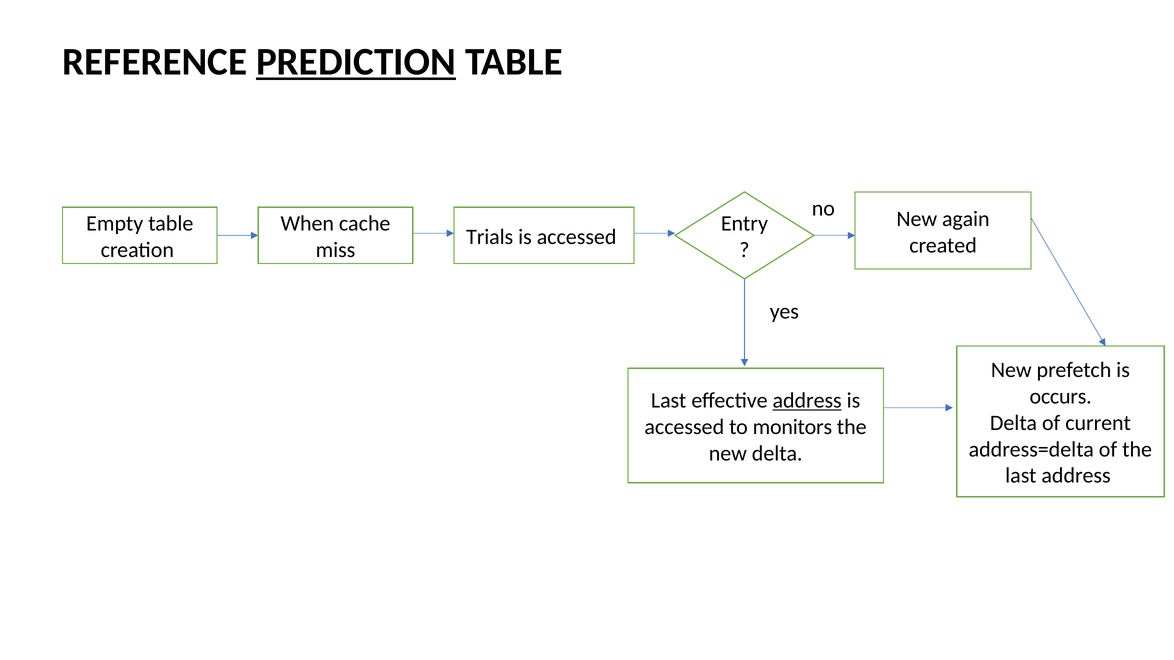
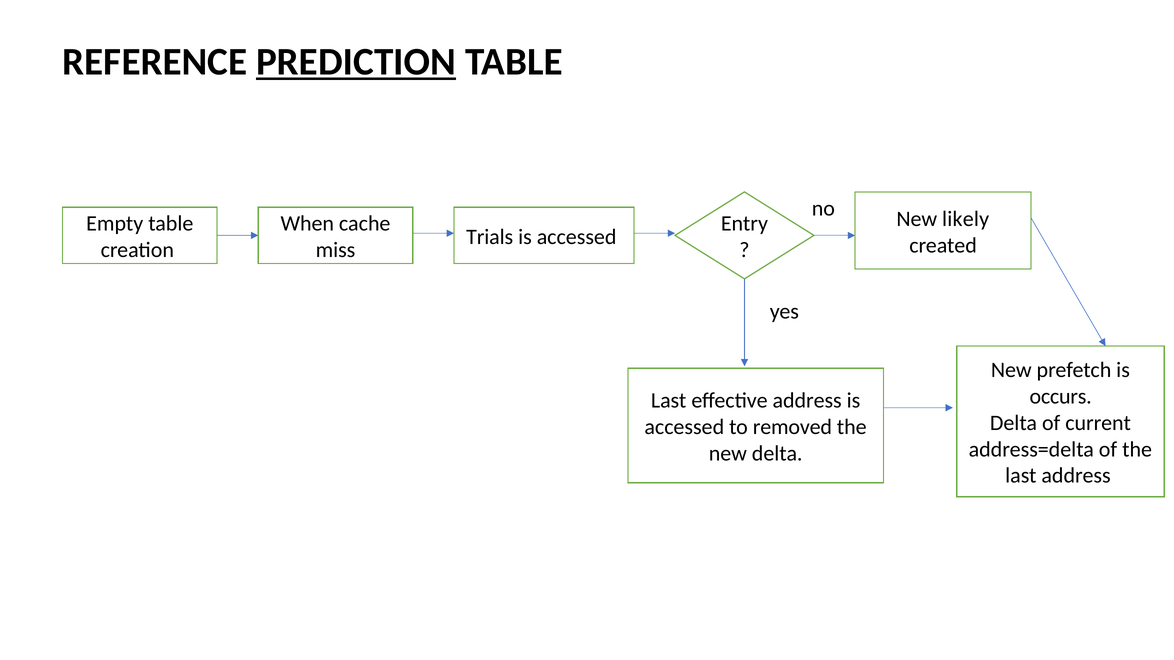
again: again -> likely (966, 219)
address underline: present -> none (807, 401)
monitors: monitors -> removed (792, 427)
